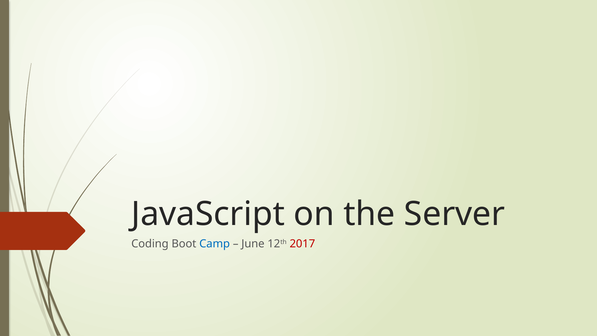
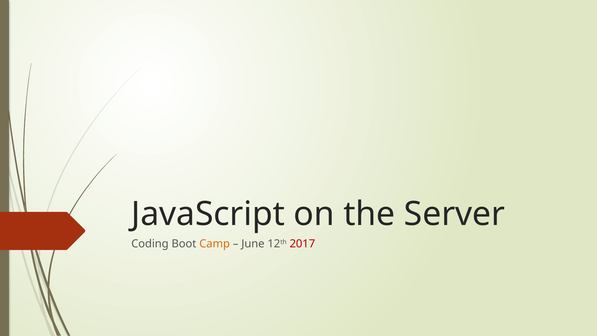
Camp colour: blue -> orange (215, 244)
